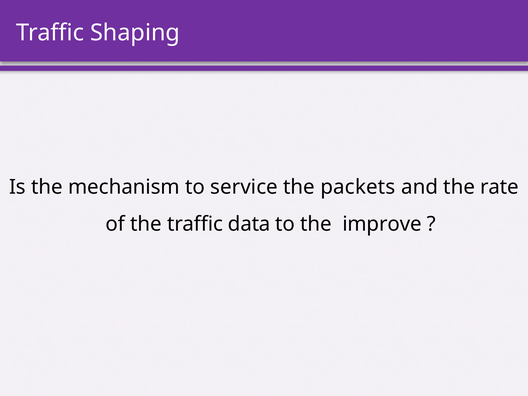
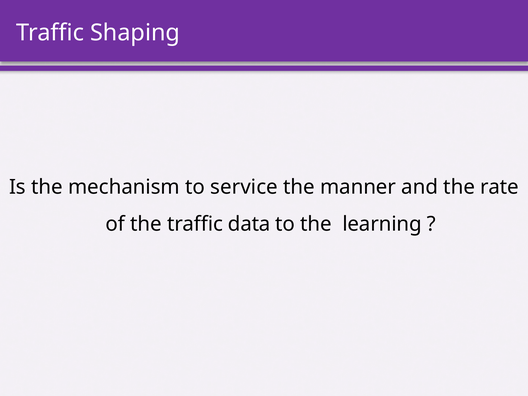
packets: packets -> manner (358, 187)
improve: improve -> learning (382, 224)
